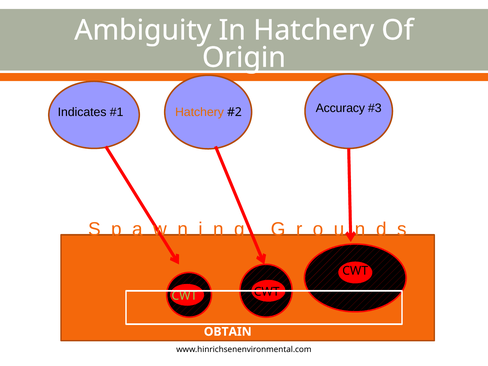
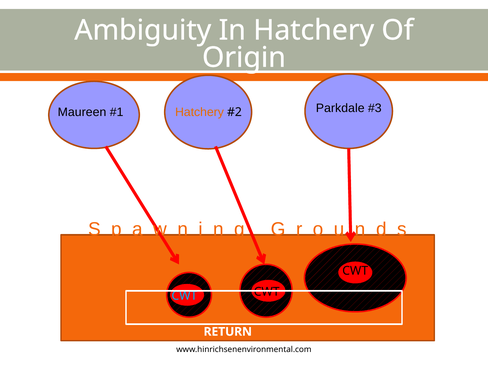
Accuracy: Accuracy -> Parkdale (340, 108)
Indicates: Indicates -> Maureen (82, 112)
CWT colour: light green -> light blue (184, 296)
OBTAIN: OBTAIN -> RETURN (228, 332)
